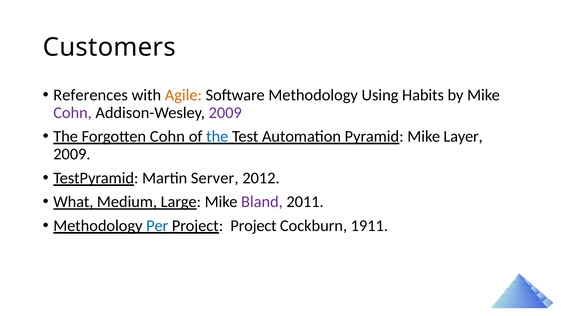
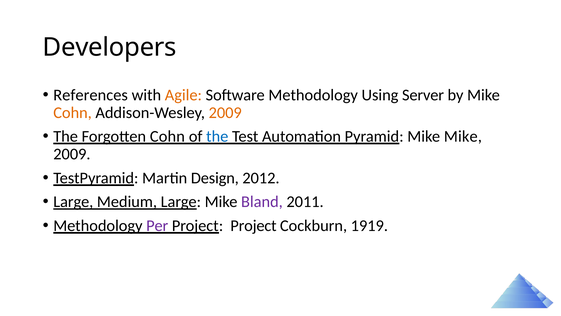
Customers: Customers -> Developers (110, 47)
Habits: Habits -> Server (423, 95)
Cohn colour: purple -> orange (73, 113)
2009 colour: purple -> orange (225, 113)
Mike Layer: Layer -> Mike (463, 136)
Server: Server -> Design (215, 178)
What: What -> Large (73, 202)
Per colour: blue -> purple (157, 225)
1911: 1911 -> 1919 (369, 225)
